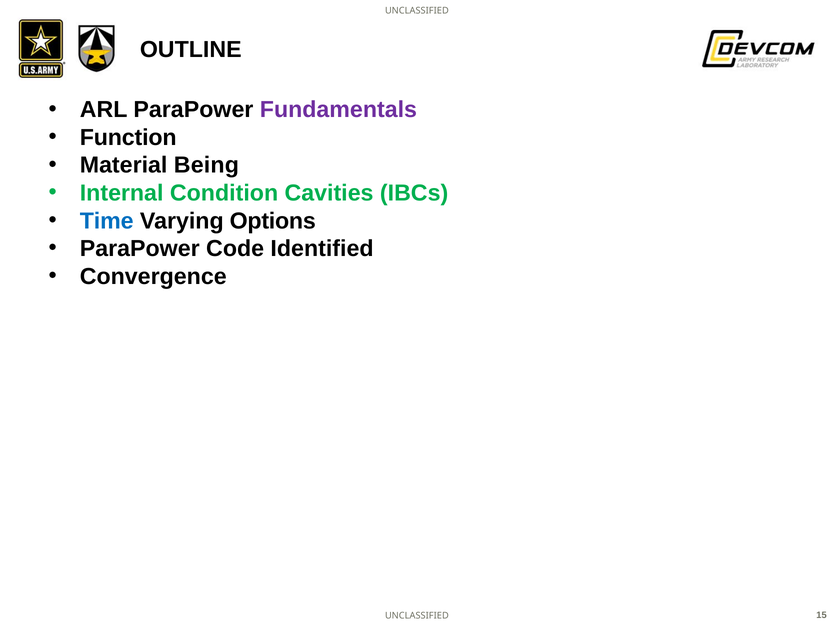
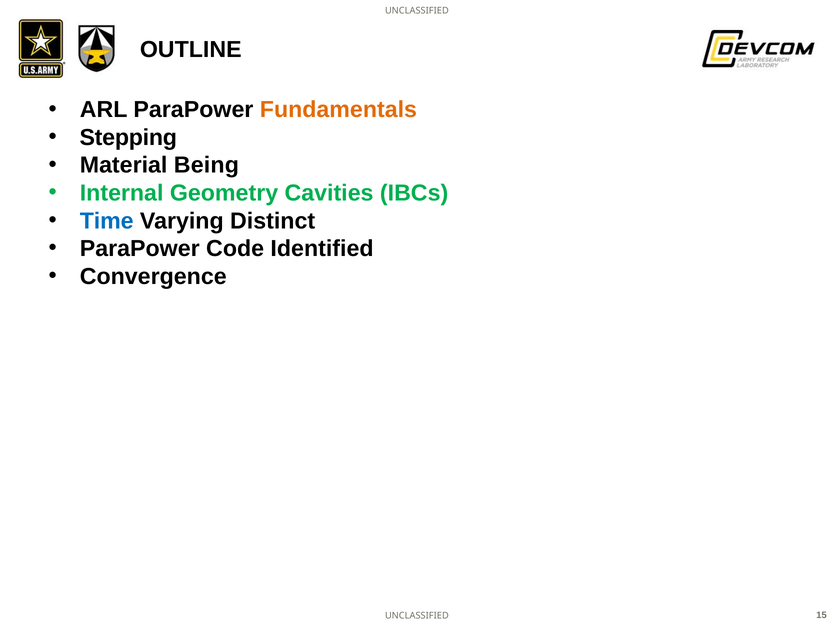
Fundamentals colour: purple -> orange (338, 110)
Function: Function -> Stepping (128, 138)
Condition: Condition -> Geometry (224, 193)
Options: Options -> Distinct (273, 221)
